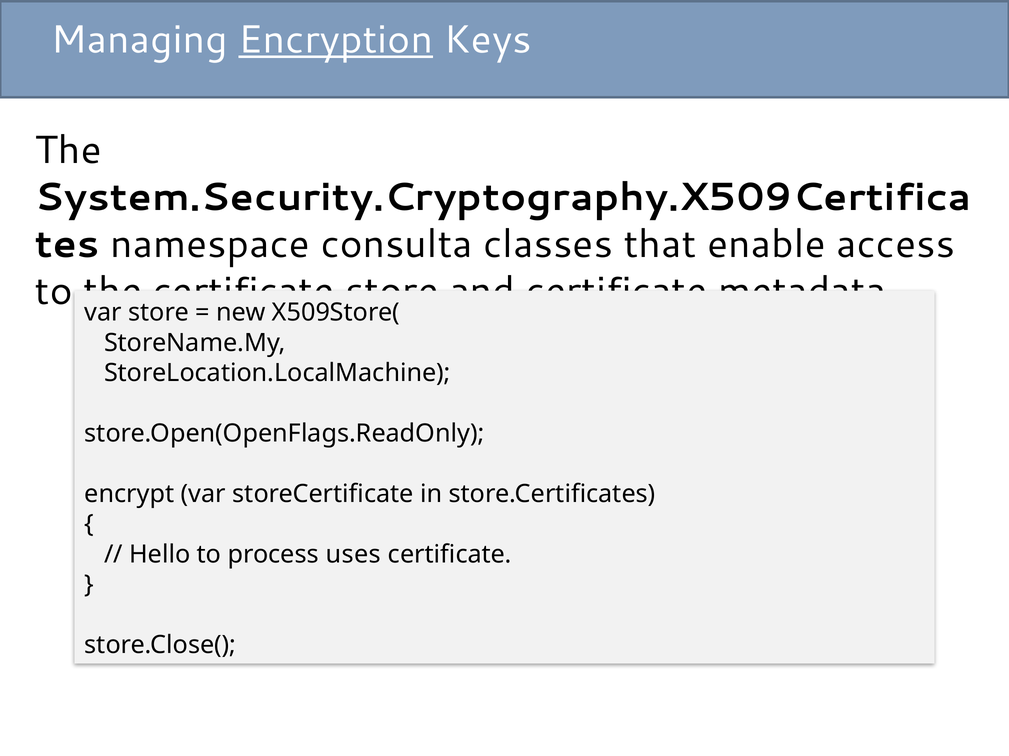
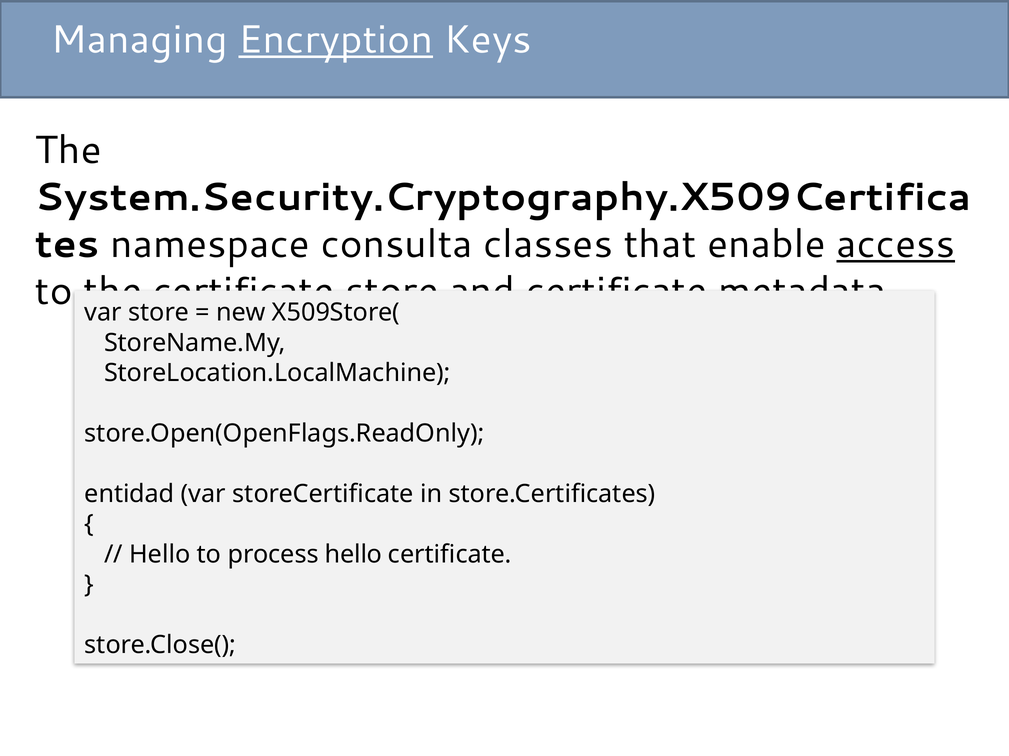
access underline: none -> present (896, 245)
encrypt: encrypt -> entidad (129, 494)
process uses: uses -> hello (353, 555)
